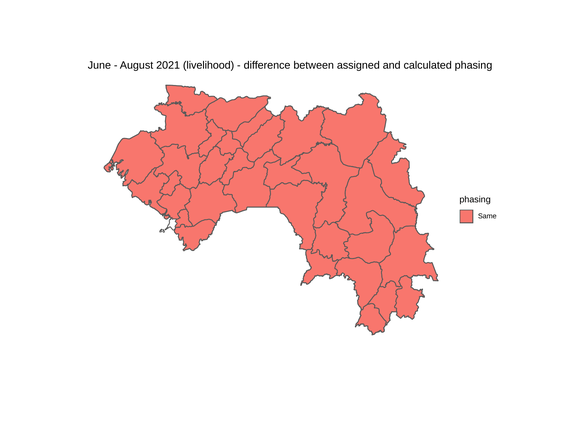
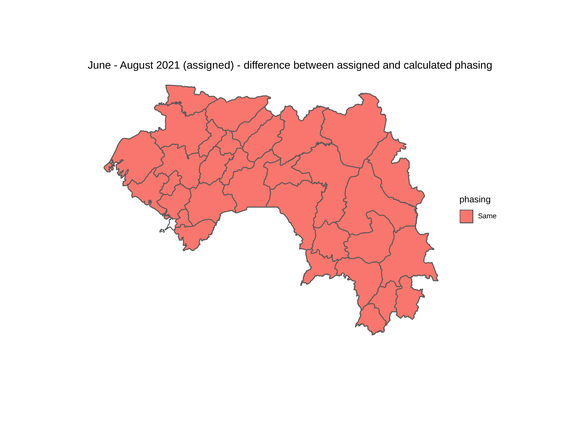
2021 livelihood: livelihood -> assigned (208, 65)
